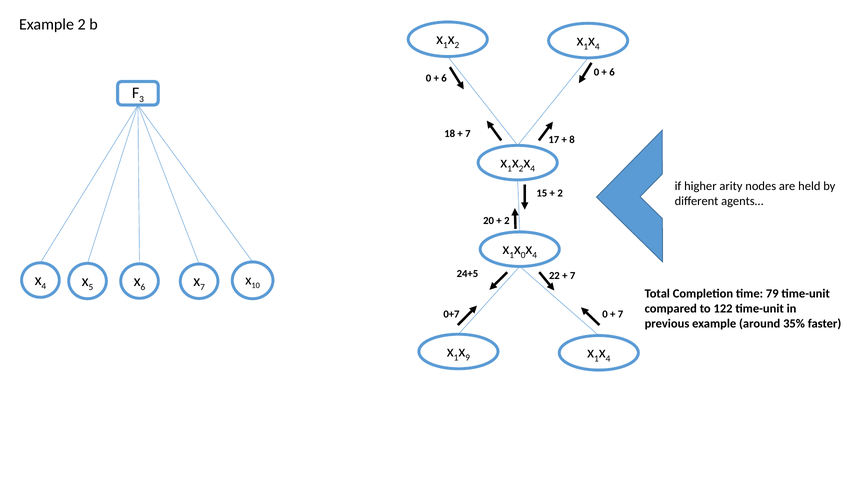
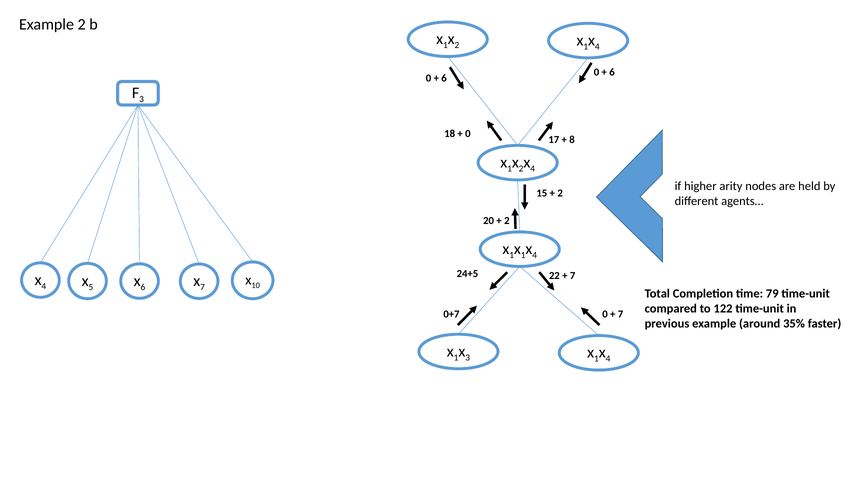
7: 7 -> 0 (468, 134)
0: 0 -> 1 (523, 255)
9: 9 -> 3 (468, 358)
